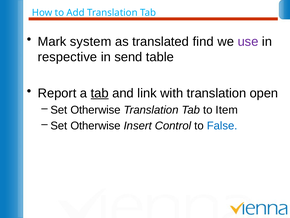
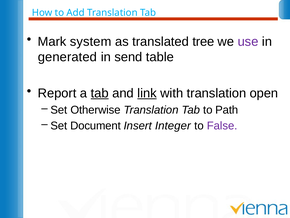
find: find -> tree (203, 42)
respective: respective -> generated (67, 57)
link underline: none -> present (147, 93)
Item: Item -> Path (227, 110)
Otherwise: Otherwise -> Document (96, 126)
Control: Control -> Integer (173, 126)
False colour: blue -> purple (222, 126)
